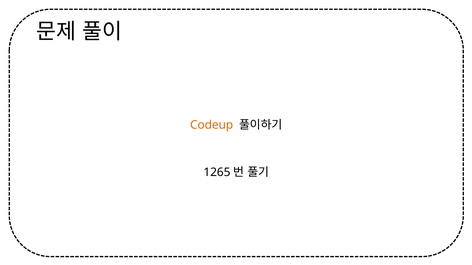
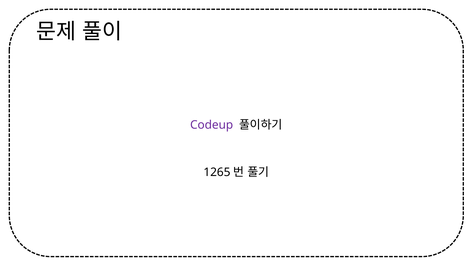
Codeup colour: orange -> purple (212, 125)
